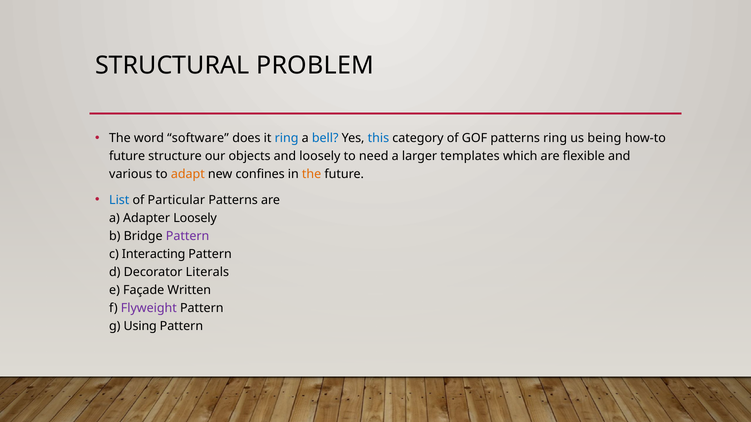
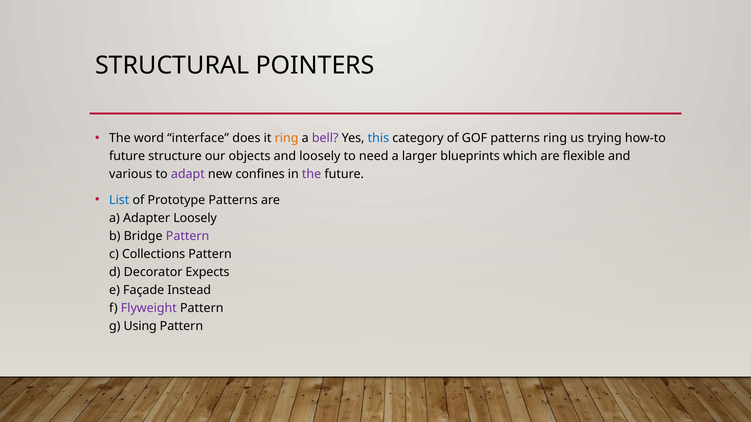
PROBLEM: PROBLEM -> POINTERS (315, 66)
software: software -> interface (198, 138)
ring colour: blue -> orange (287, 138)
bell colour: blue -> purple (325, 138)
being: being -> trying (604, 138)
templates: templates -> blueprints (470, 156)
adapt colour: orange -> purple (188, 174)
the colour: orange -> purple (312, 174)
Particular: Particular -> Prototype (176, 200)
Interacting: Interacting -> Collections (154, 254)
Literals: Literals -> Expects (208, 272)
Written: Written -> Instead (189, 290)
